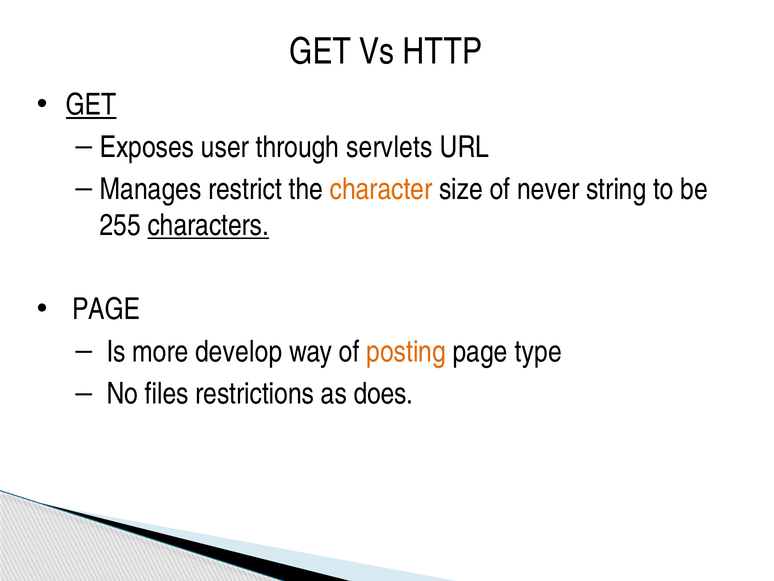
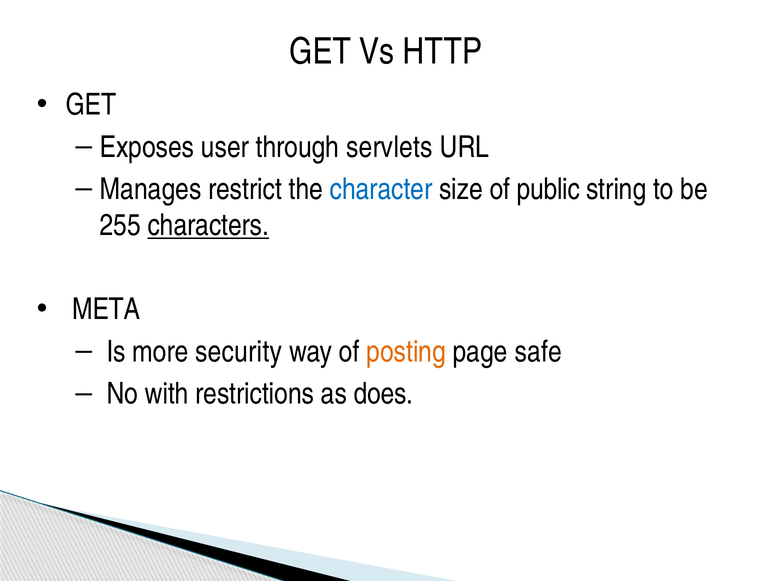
GET underline: present -> none (91, 105)
character colour: orange -> blue (381, 189)
never: never -> public (548, 189)
PAGE: PAGE -> META (106, 309)
develop: develop -> security (239, 351)
type: type -> safe (538, 351)
files: files -> with (167, 393)
